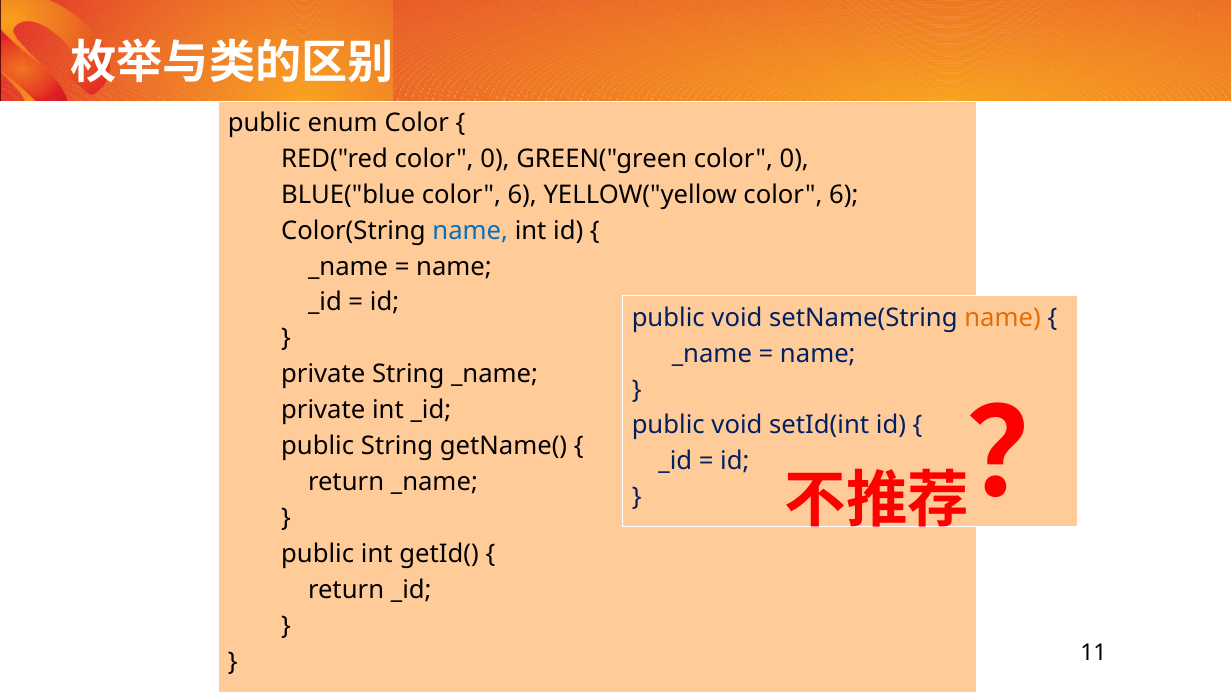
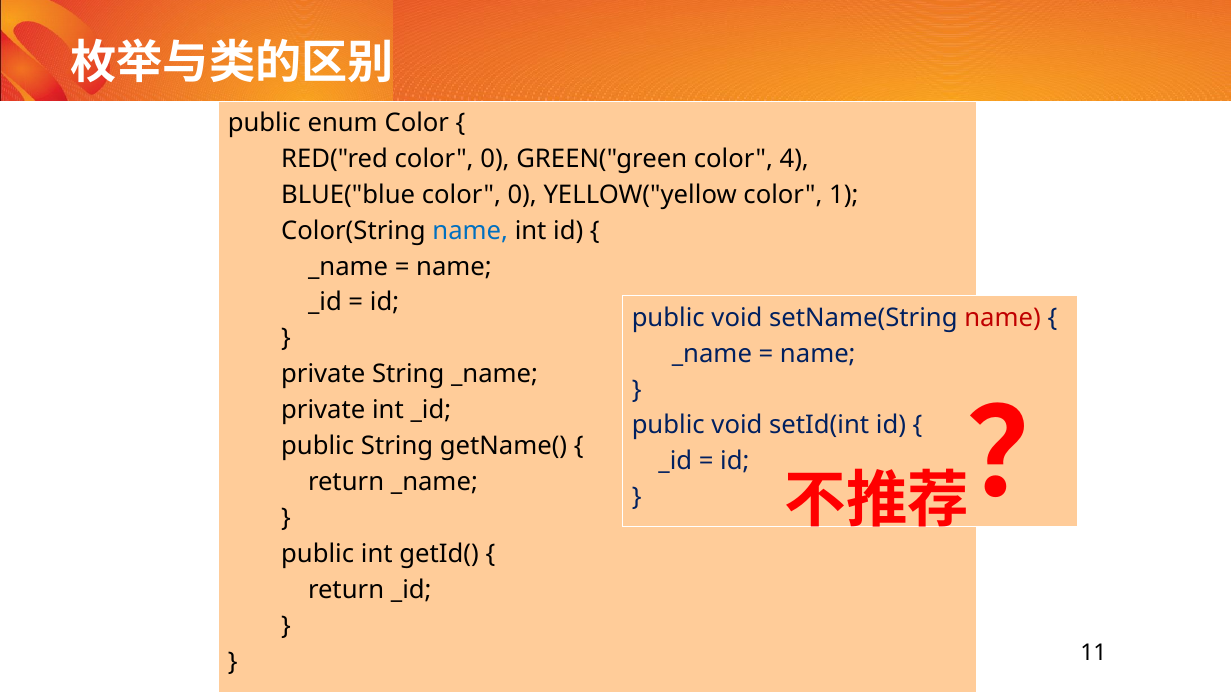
GREEN("green color 0: 0 -> 4 (794, 159)
BLUE("blue color 6: 6 -> 0 (522, 194)
YELLOW("yellow color 6: 6 -> 1 (844, 194)
name colour: orange -> red (1003, 317)
